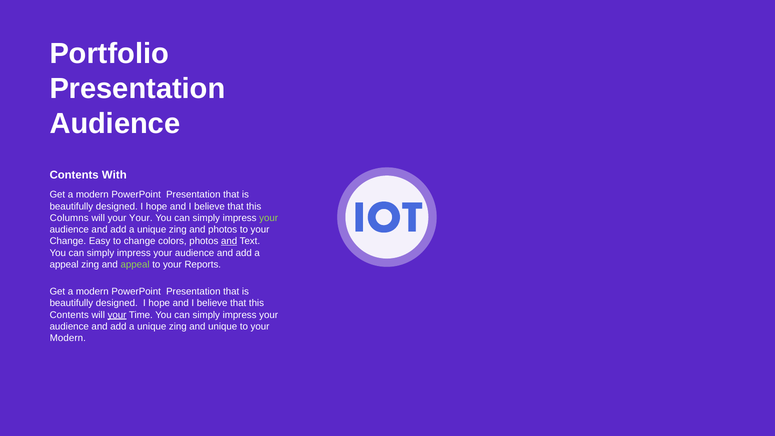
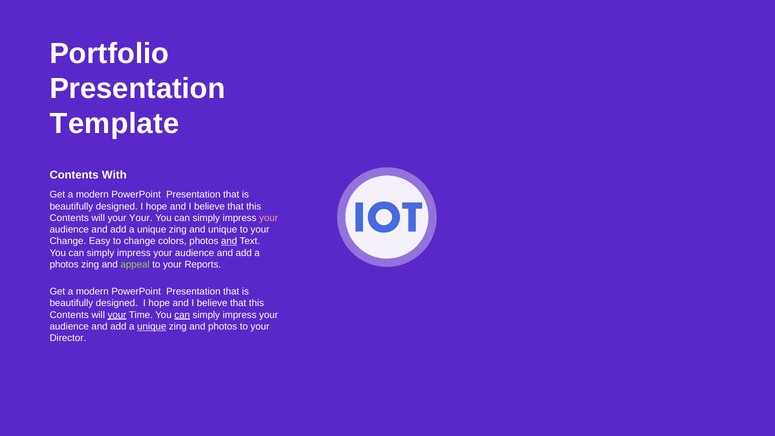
Audience: Audience -> Template (115, 123)
Columns: Columns -> Contents (69, 218)
your colour: light green -> pink (269, 218)
and photos: photos -> unique (223, 230)
appeal: appeal -> photos (64, 264)
can underline: none -> present (182, 315)
unique underline: none -> present (152, 326)
and unique: unique -> photos (223, 326)
Modern: Modern -> Director (68, 338)
